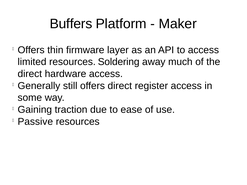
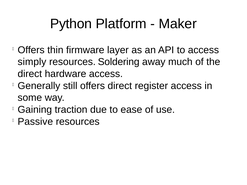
Buffers: Buffers -> Python (71, 24)
limited: limited -> simply (32, 62)
